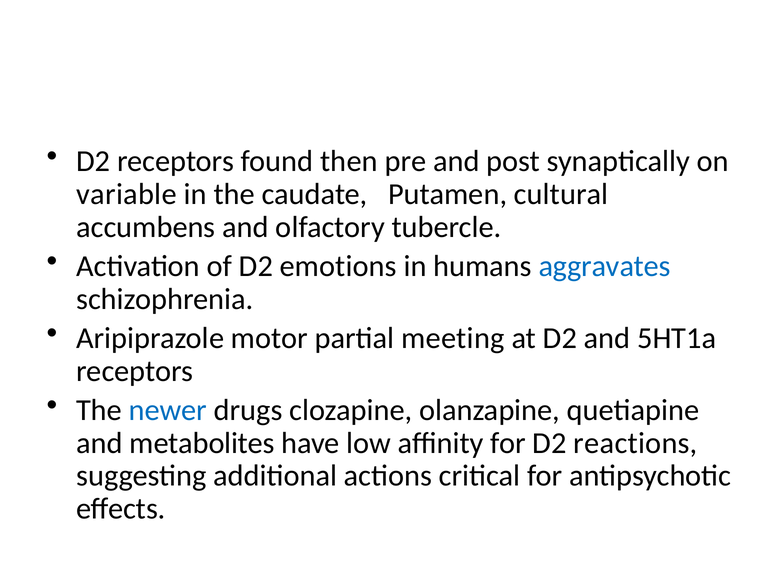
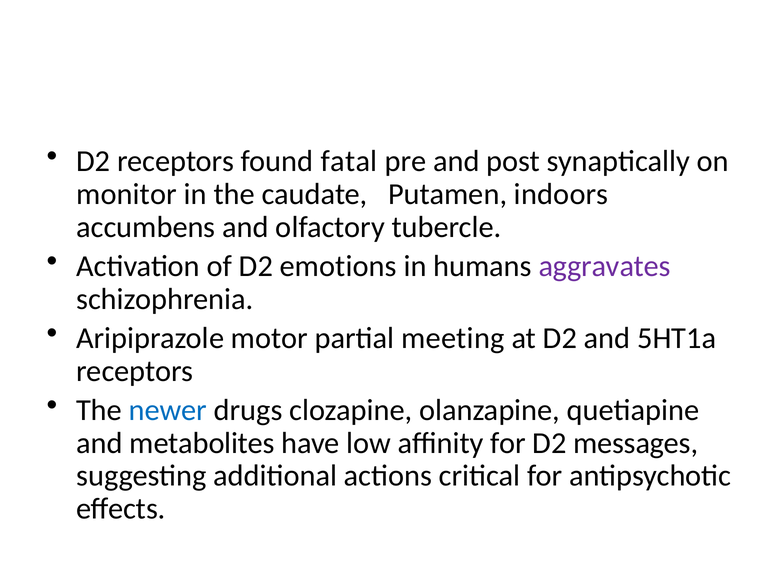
then: then -> fatal (349, 161)
variable: variable -> monitor (127, 194)
cultural: cultural -> indoors (561, 194)
aggravates colour: blue -> purple (605, 266)
reactions: reactions -> messages (636, 443)
